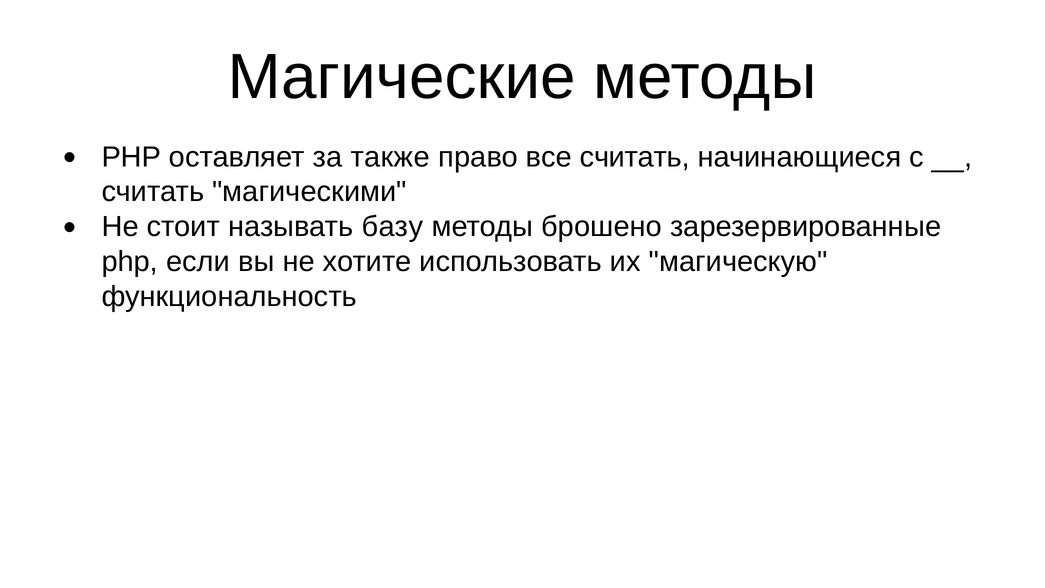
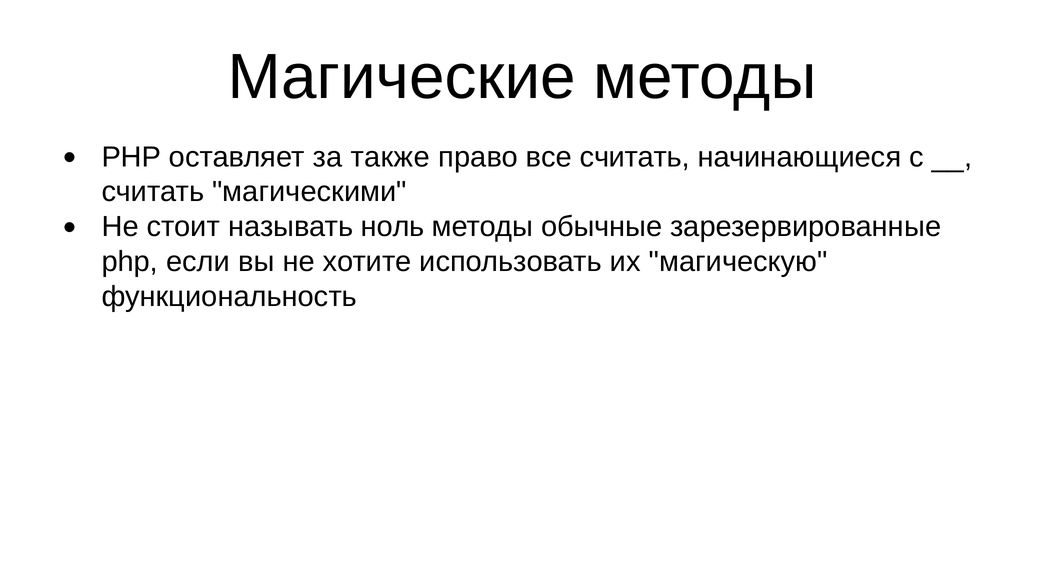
базу: базу -> ноль (393, 227)
брошено: брошено -> обычные (602, 227)
